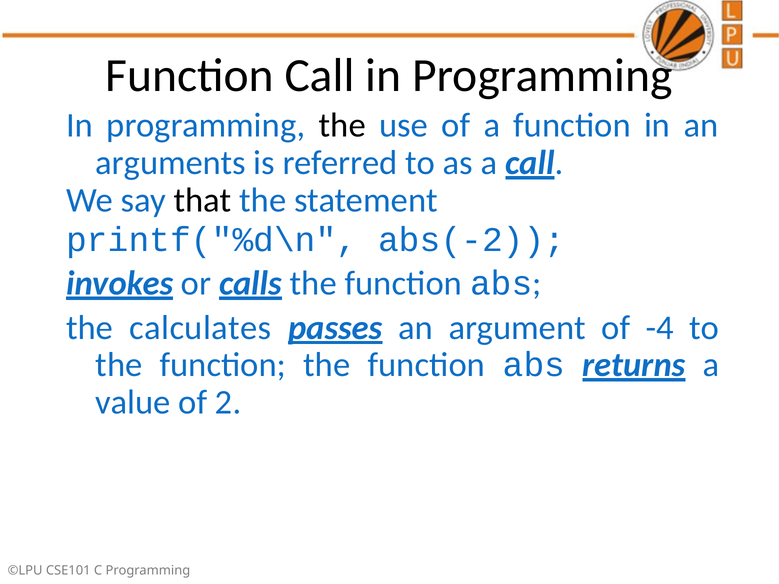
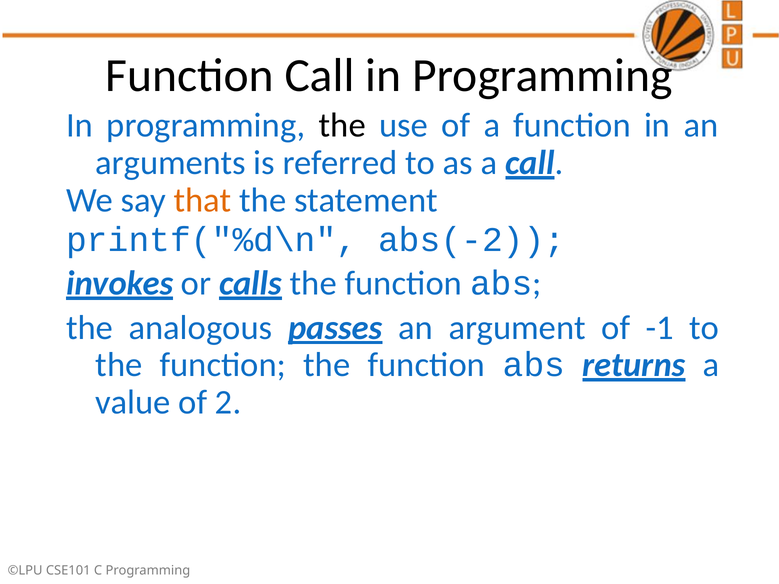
that colour: black -> orange (203, 201)
calculates: calculates -> analogous (200, 328)
-4: -4 -> -1 (660, 328)
